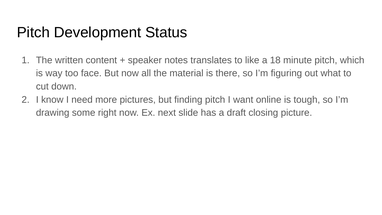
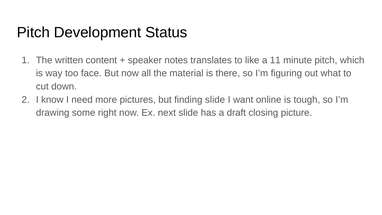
18: 18 -> 11 (275, 60)
finding pitch: pitch -> slide (215, 100)
